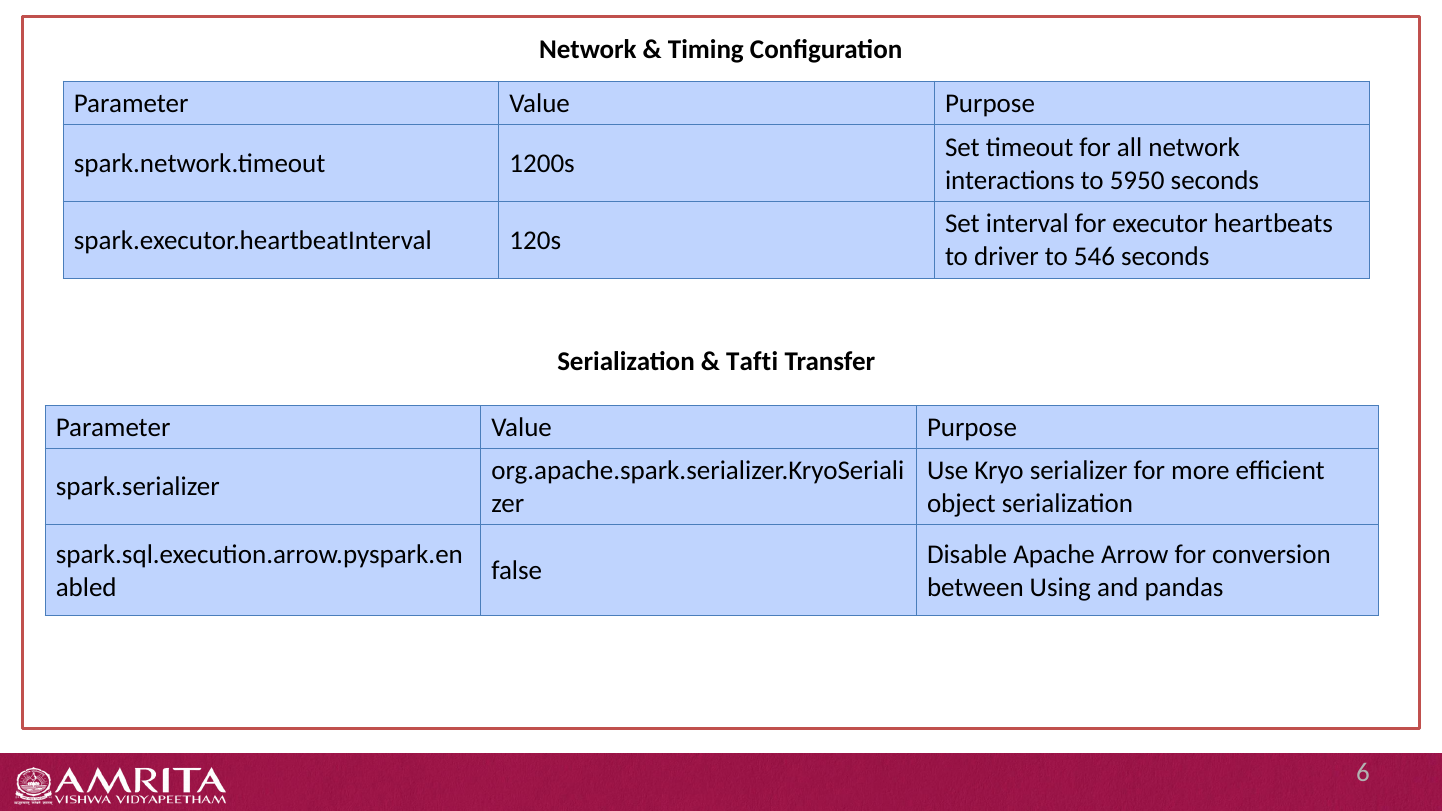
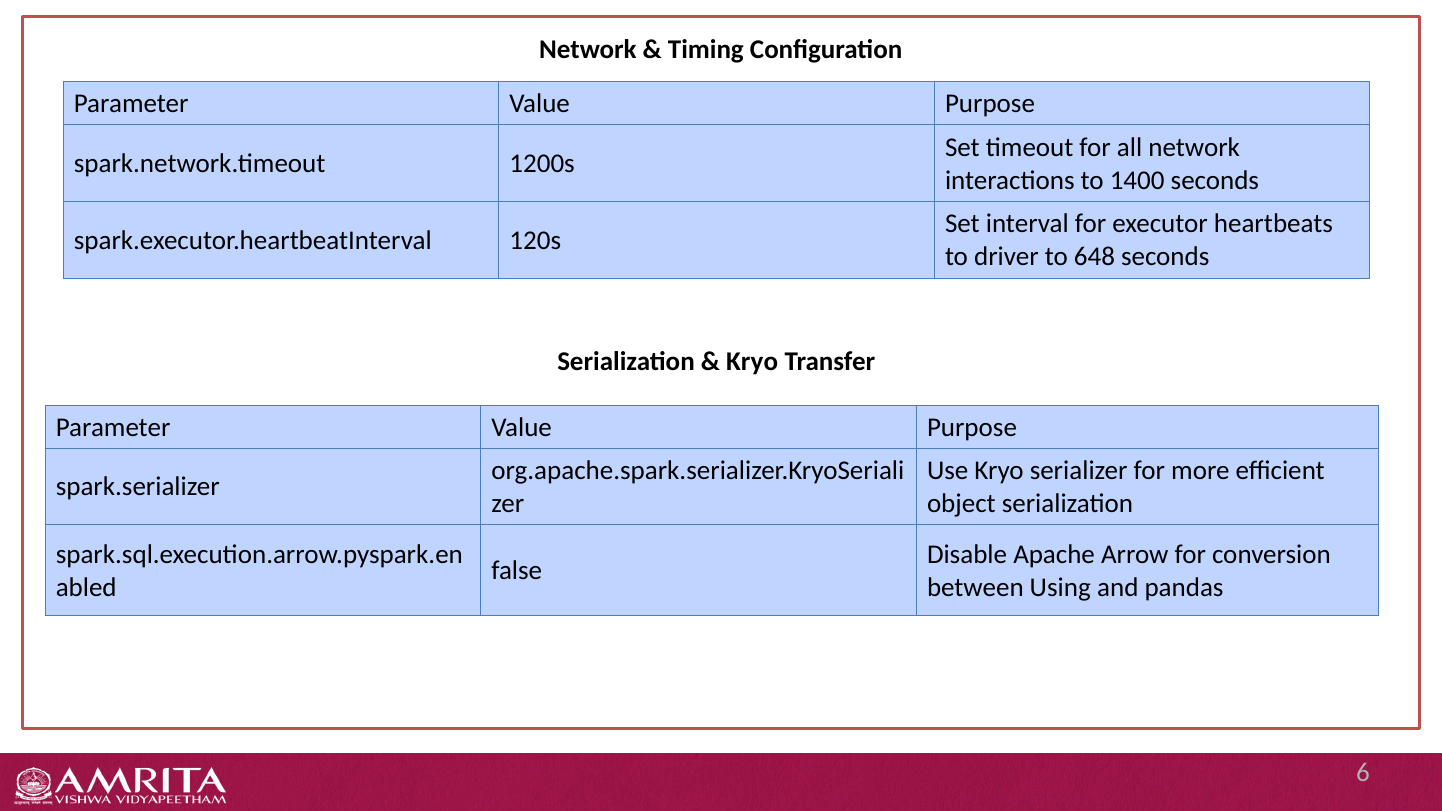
5950: 5950 -> 1400 (1137, 180)
546: 546 -> 648 (1094, 257)
Tafti: Tafti -> Kryo (752, 361)
